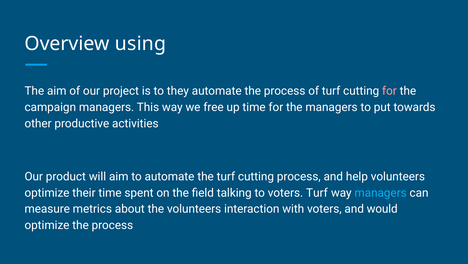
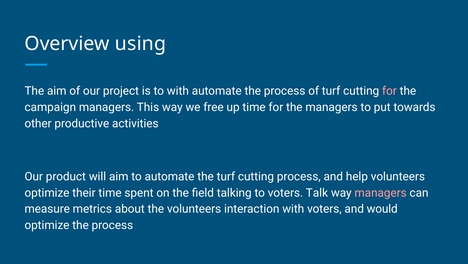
to they: they -> with (178, 91)
voters Turf: Turf -> Talk (317, 192)
managers colour: light blue -> pink (381, 192)
